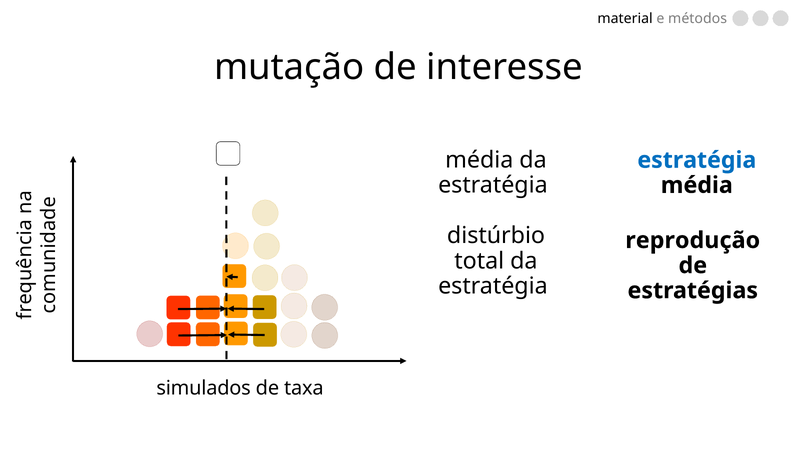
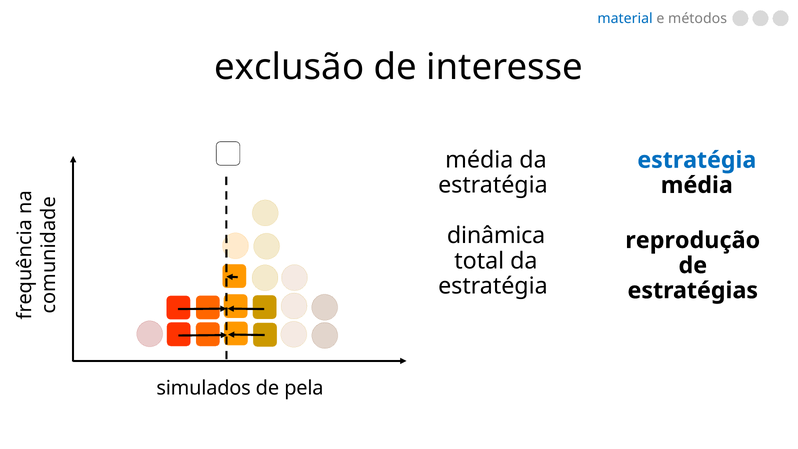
material colour: black -> blue (625, 19)
mutação: mutação -> exclusão (289, 67)
distúrbio: distúrbio -> dinâmica (496, 236)
taxa: taxa -> pela (304, 388)
